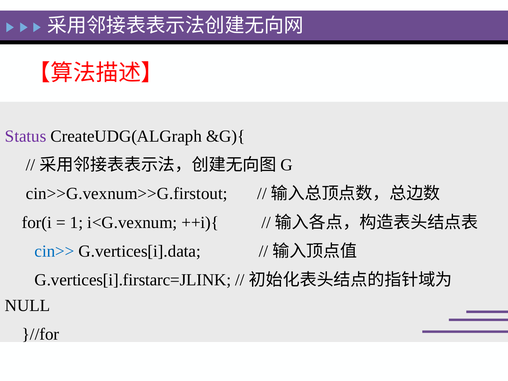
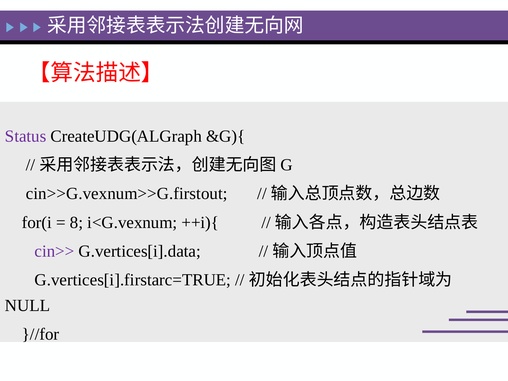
1: 1 -> 8 (77, 222)
cin>> colour: blue -> purple (54, 251)
G.vertices[i].firstarc=JLINK: G.vertices[i].firstarc=JLINK -> G.vertices[i].firstarc=TRUE (133, 280)
